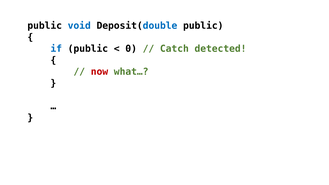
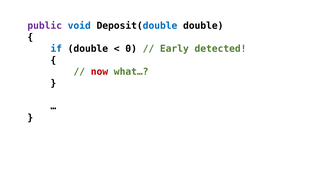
public colour: black -> purple (45, 26)
Deposit(double public: public -> double (203, 26)
if public: public -> double (88, 49)
Catch: Catch -> Early (174, 49)
